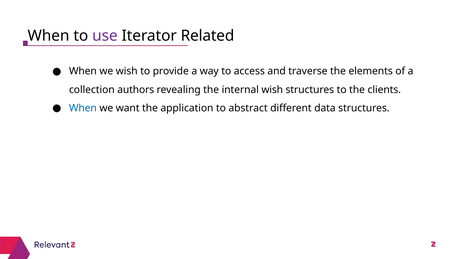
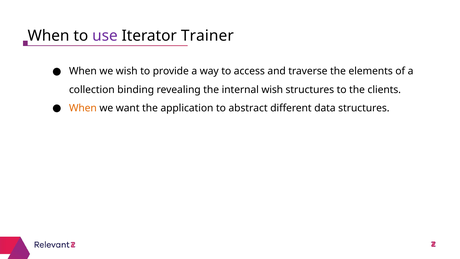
Related: Related -> Trainer (207, 36)
authors: authors -> binding (136, 90)
When colour: blue -> orange (83, 108)
